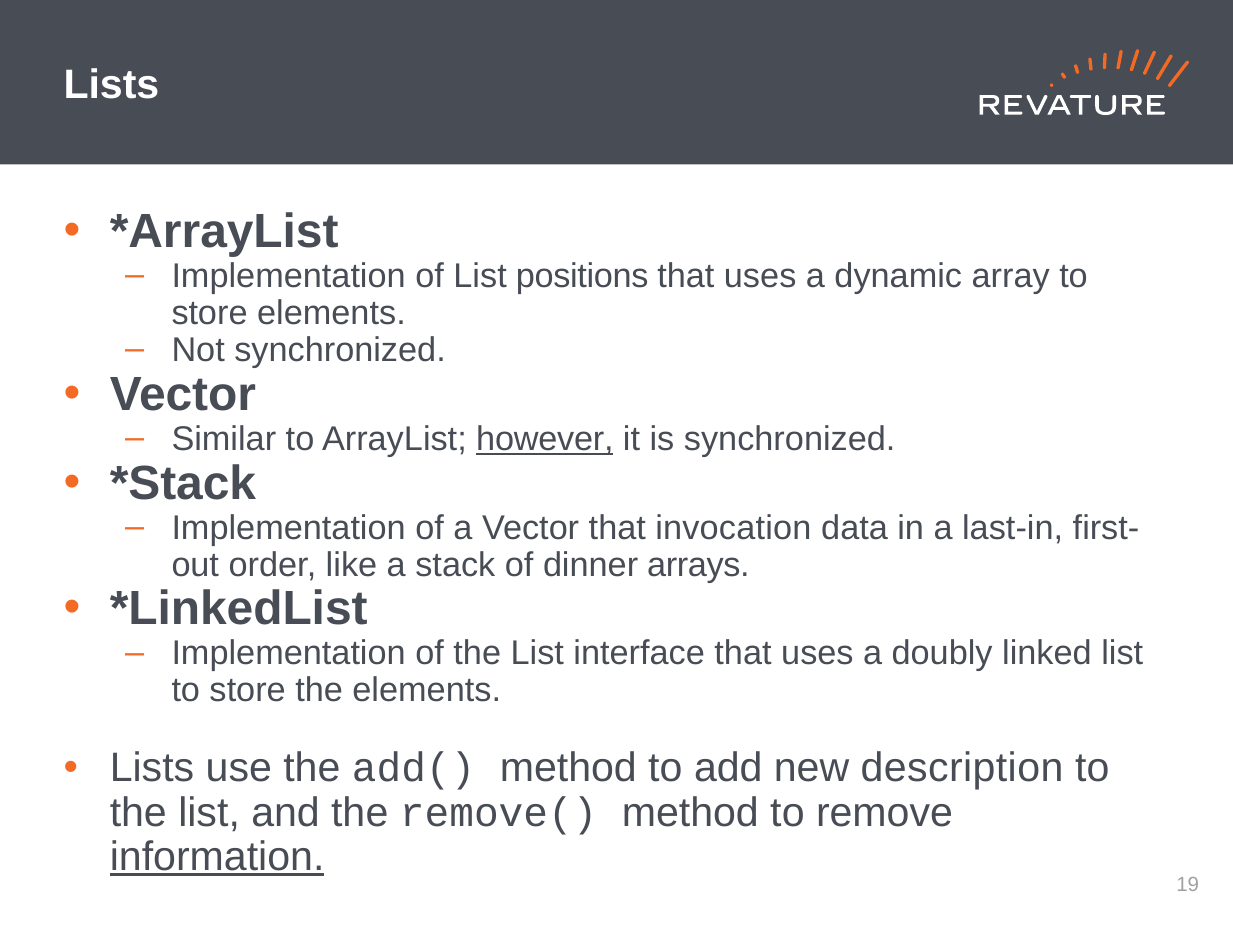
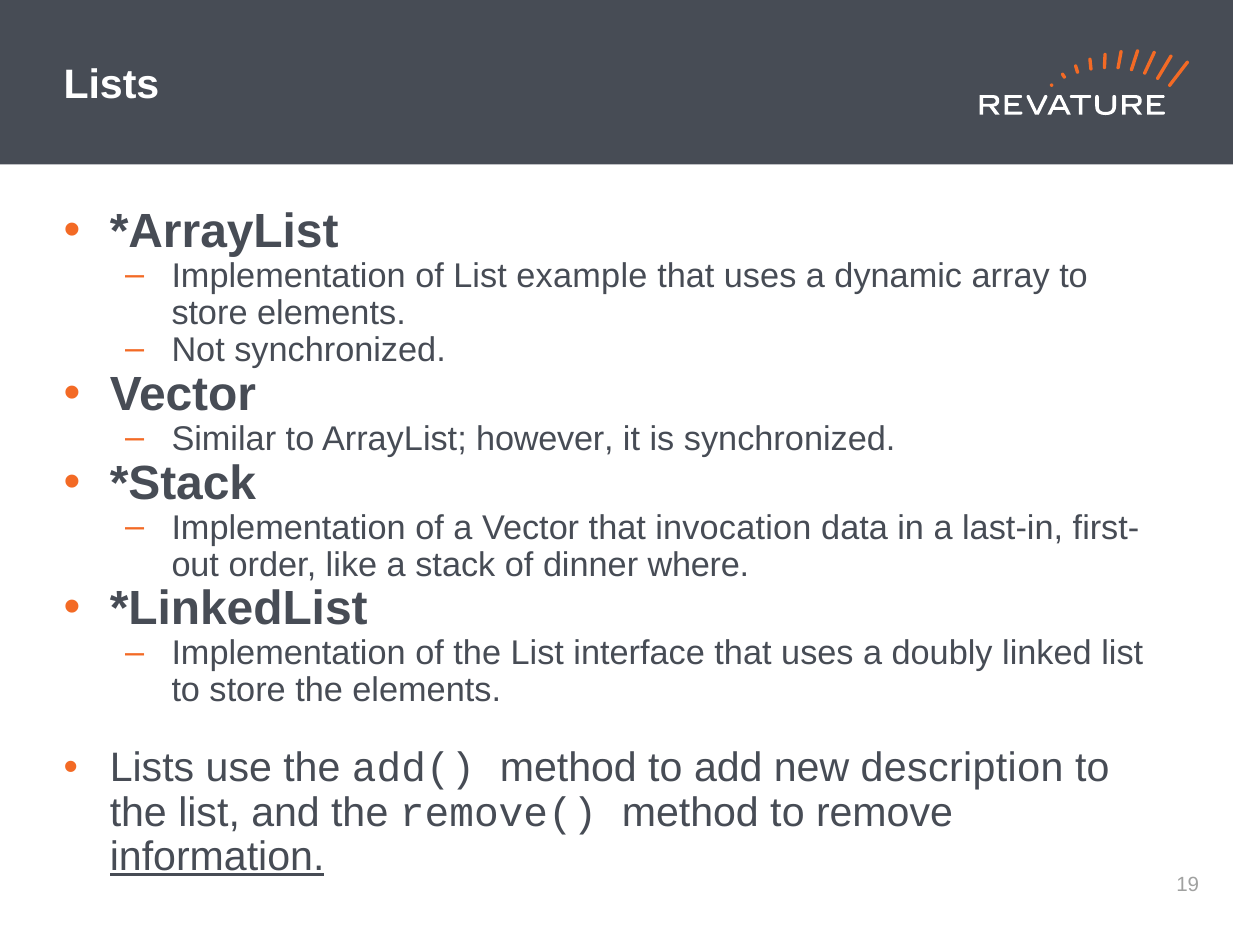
positions: positions -> example (582, 276)
however underline: present -> none (545, 439)
arrays: arrays -> where (698, 565)
